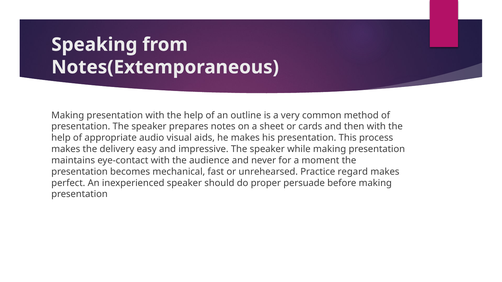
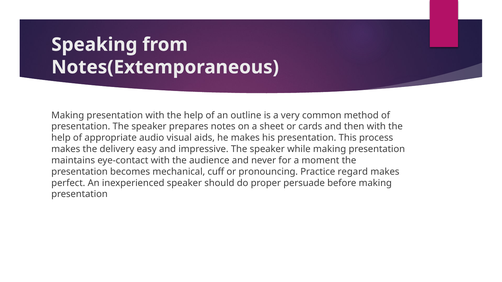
fast: fast -> cuff (216, 172)
unrehearsed: unrehearsed -> pronouncing (268, 172)
